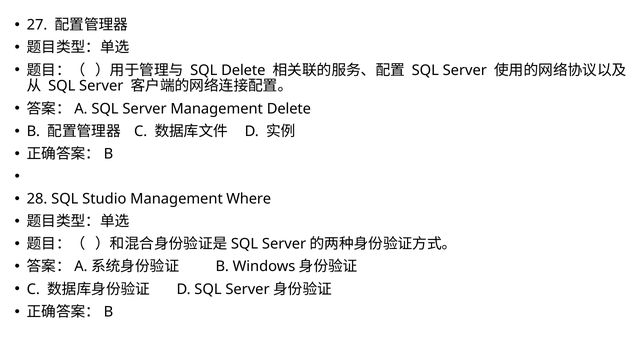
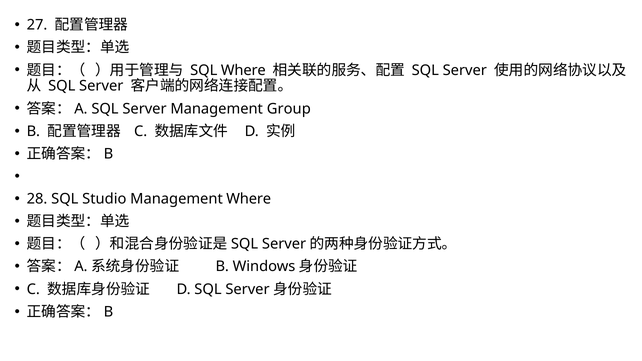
SQL Delete: Delete -> Where (243, 70)
Management Delete: Delete -> Group (289, 109)
